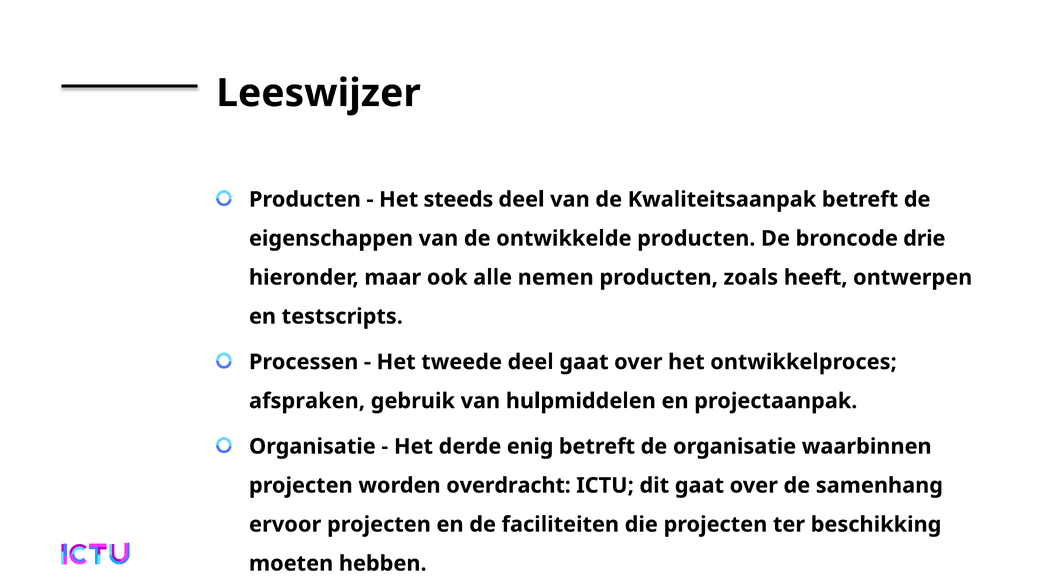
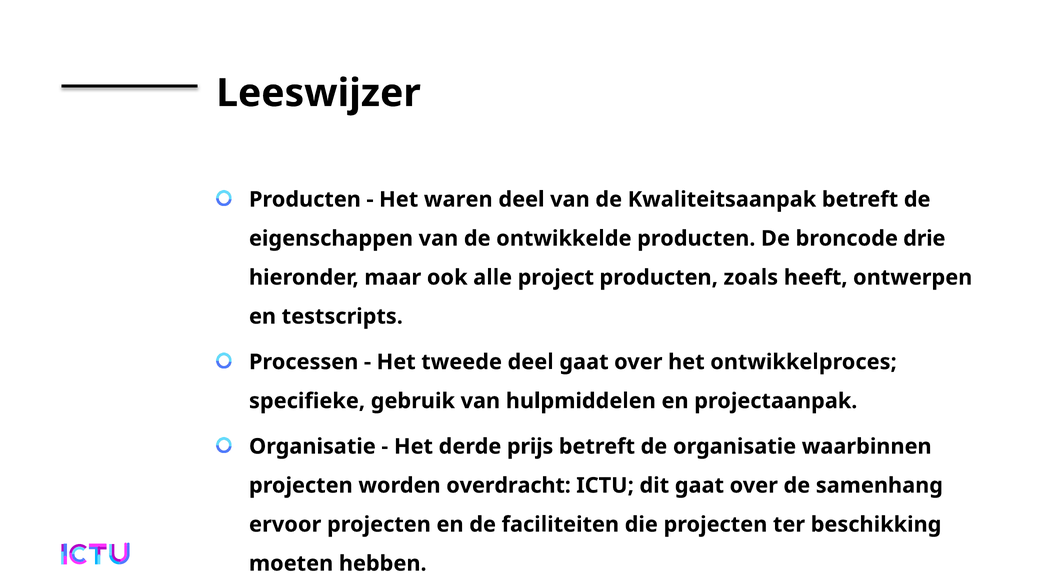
steeds: steeds -> waren (458, 200)
nemen: nemen -> project (556, 278)
afspraken: afspraken -> specifieke (307, 401)
enig: enig -> prijs (530, 447)
